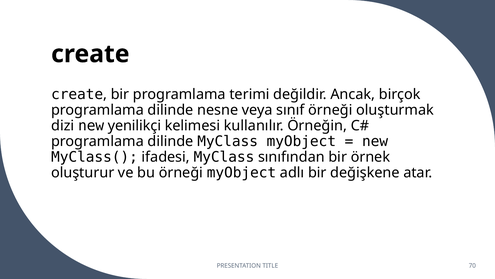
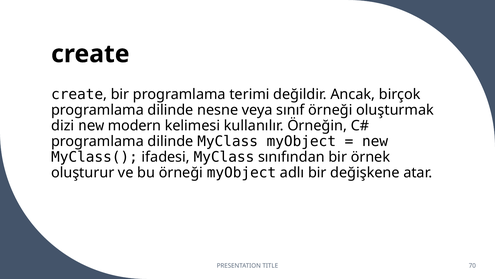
yenilikçi: yenilikçi -> modern (134, 126)
